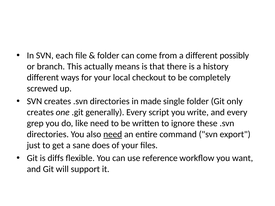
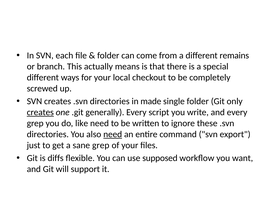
possibly: possibly -> remains (234, 56)
history: history -> special (216, 67)
creates underline: none -> present (40, 112)
sane does: does -> grep (101, 145)
reference: reference -> supposed (160, 158)
